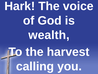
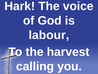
wealth: wealth -> labour (49, 35)
